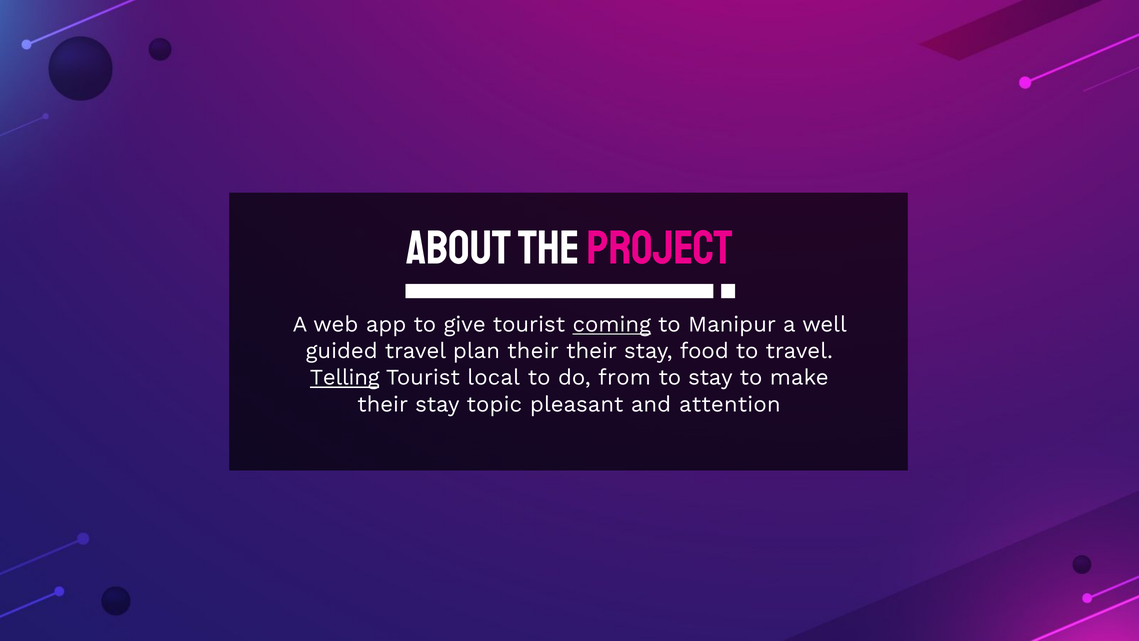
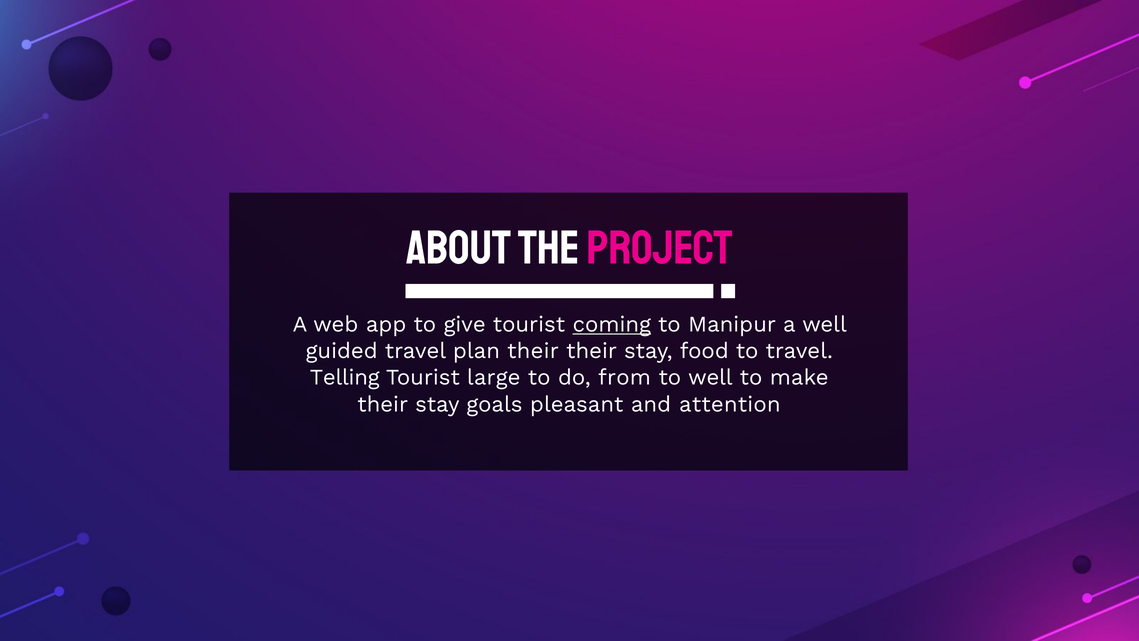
Telling underline: present -> none (345, 377)
local: local -> large (494, 377)
to stay: stay -> well (710, 377)
topic: topic -> goals (494, 404)
